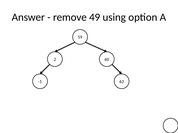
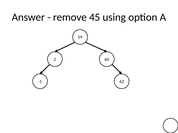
49: 49 -> 45 (95, 17)
